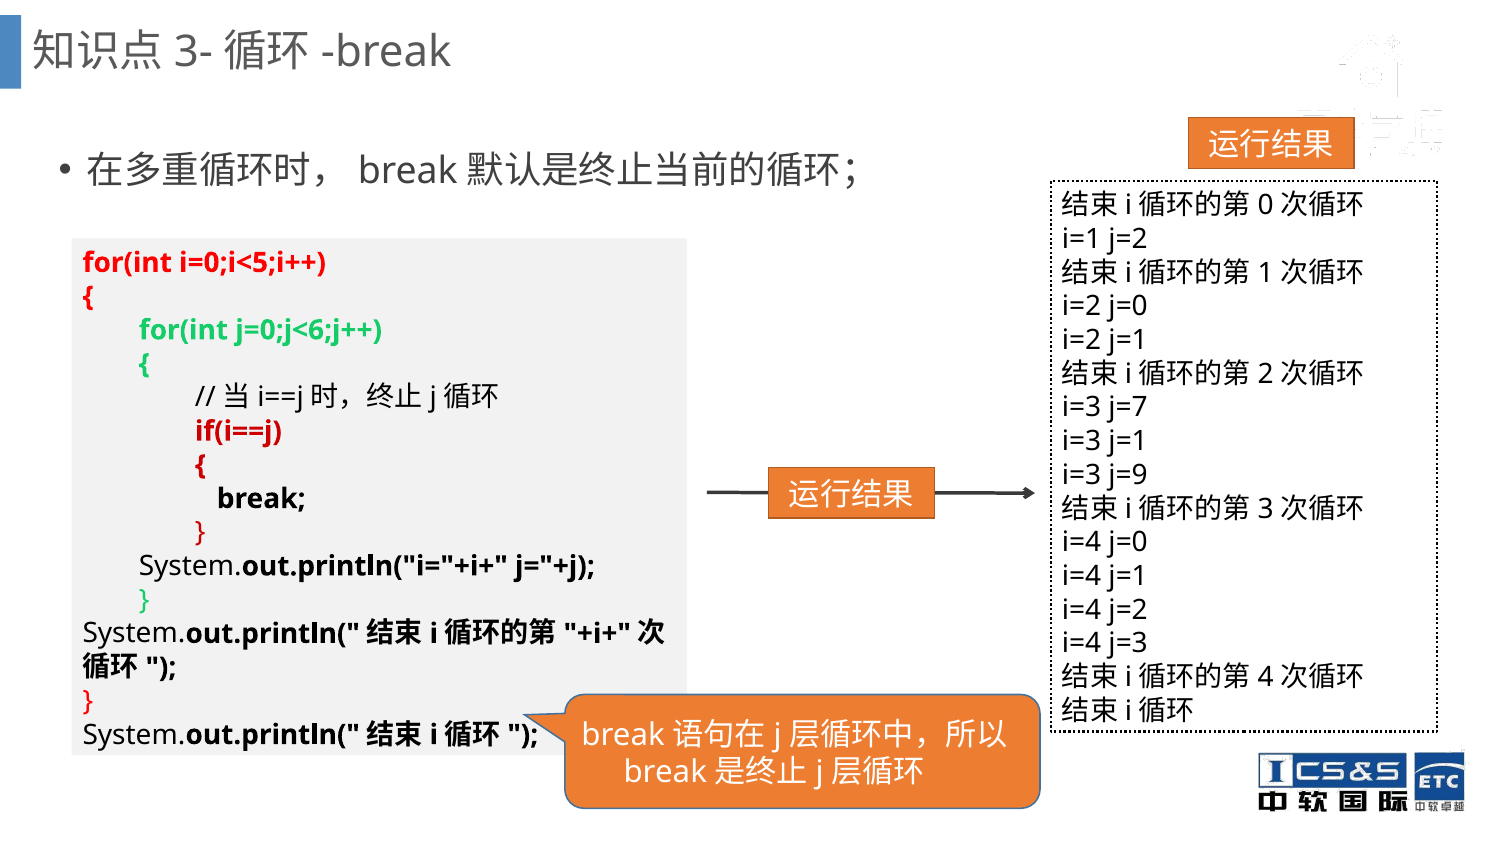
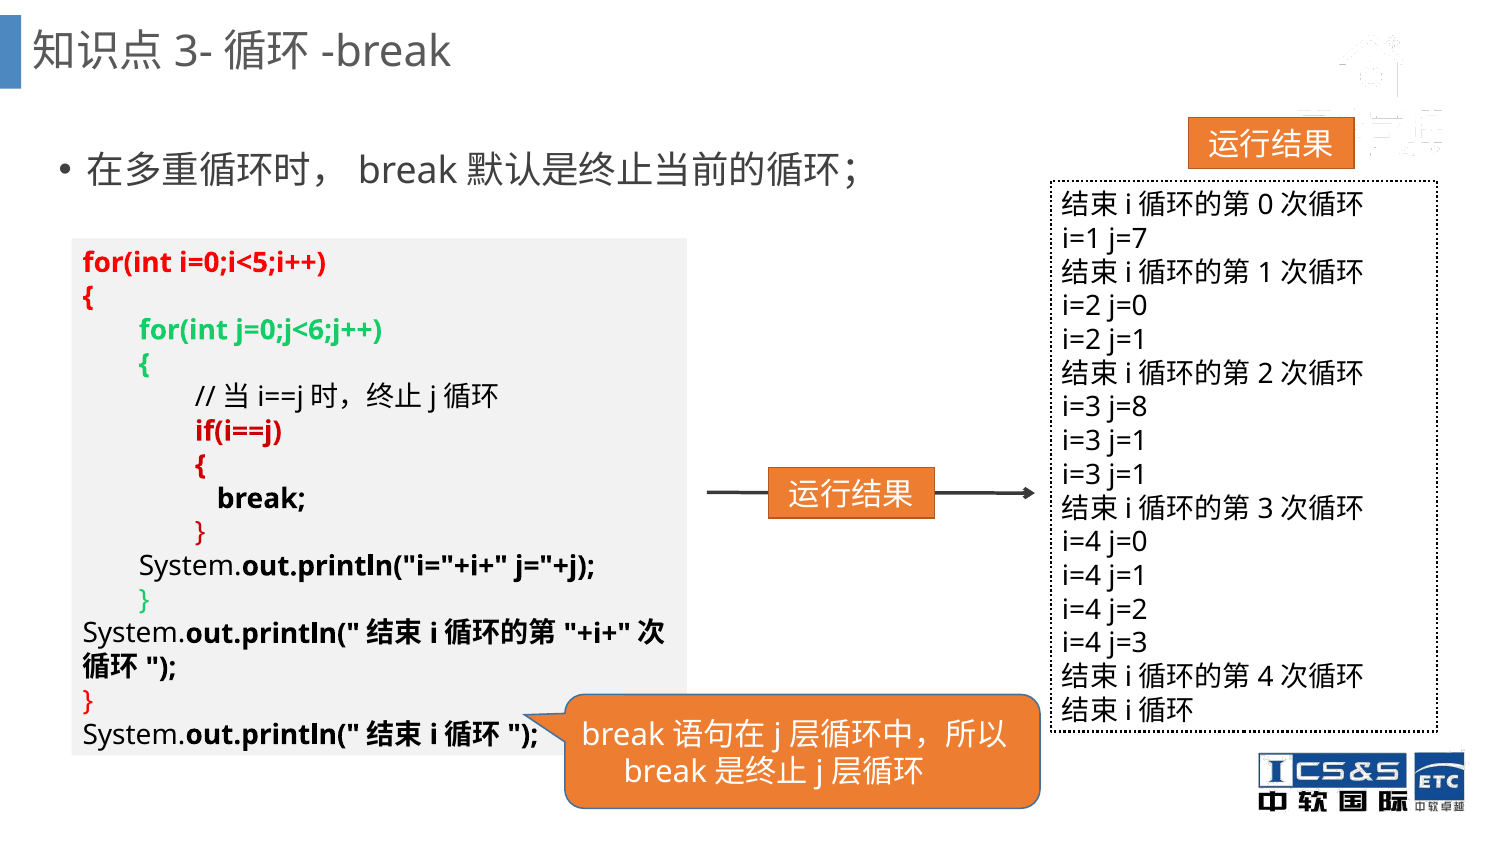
i=1 j=2: j=2 -> j=7 (1128, 239)
j=7: j=7 -> j=8 (1128, 407)
j=9: j=9 -> j=1 (1128, 475)
